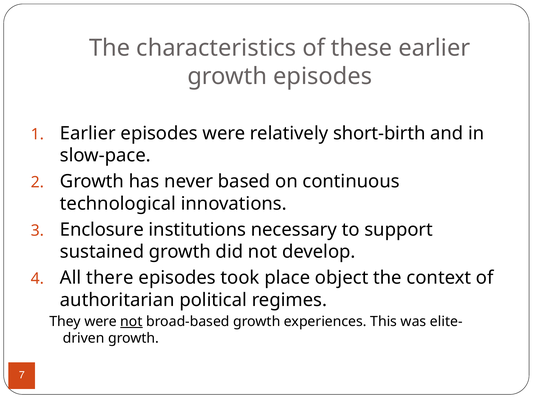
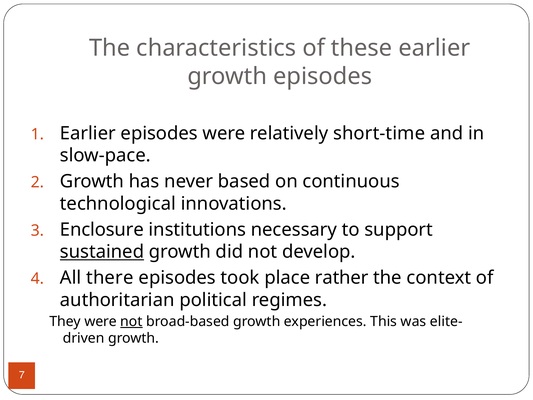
short-birth: short-birth -> short-time (379, 133)
sustained underline: none -> present (102, 252)
object: object -> rather (342, 278)
